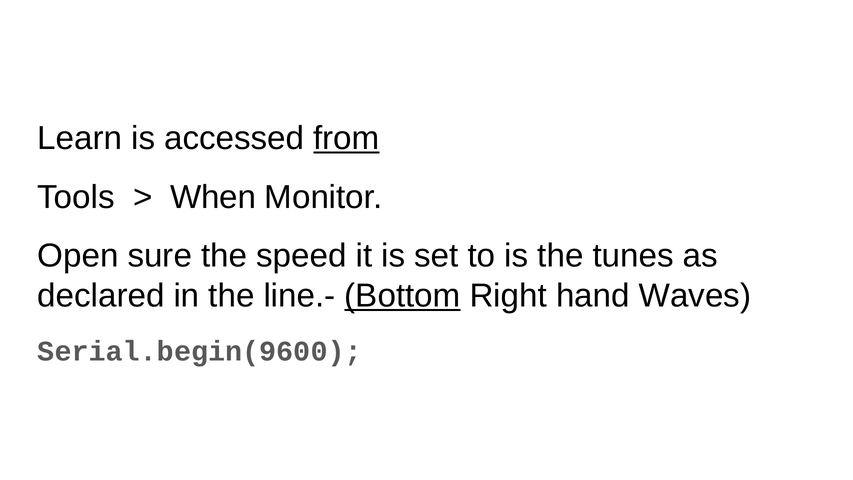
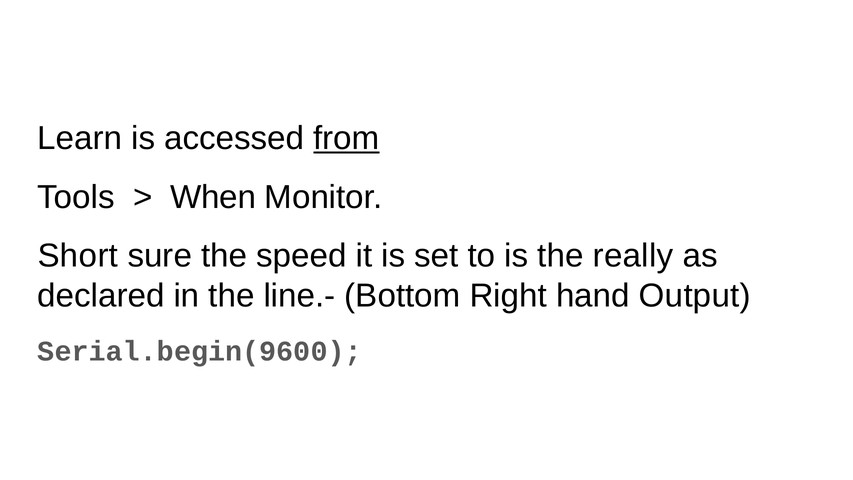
Open: Open -> Short (78, 256)
tunes: tunes -> really (633, 256)
Bottom underline: present -> none (402, 296)
Waves: Waves -> Output (695, 296)
